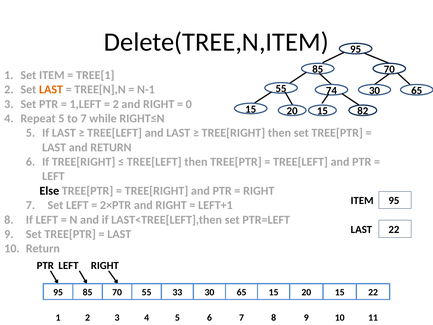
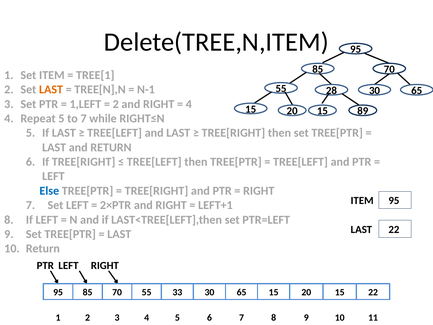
74: 74 -> 28 (331, 90)
0: 0 -> 4 (189, 104)
82: 82 -> 89 (363, 111)
Else colour: black -> blue (49, 191)
